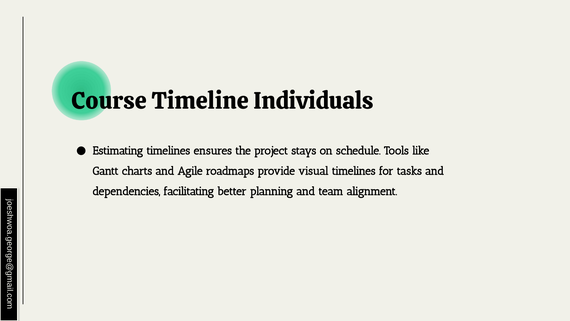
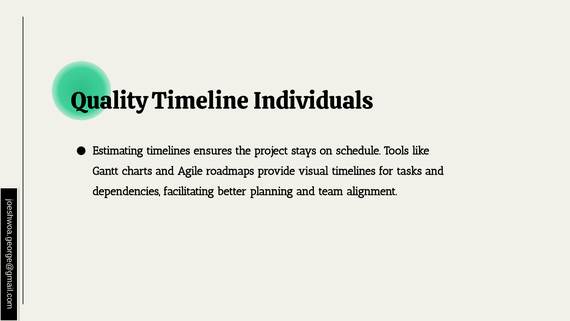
Course: Course -> Quality (109, 101)
